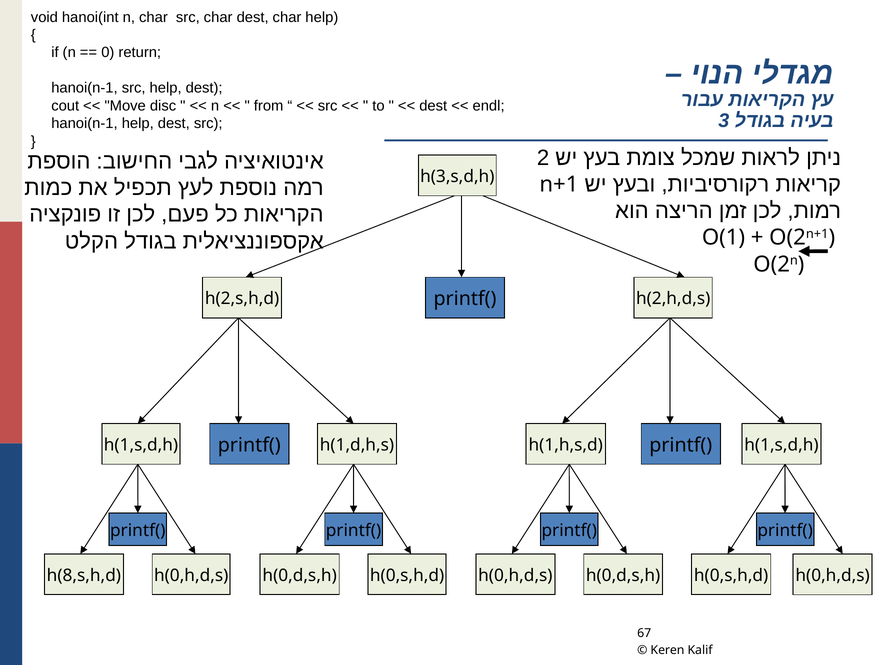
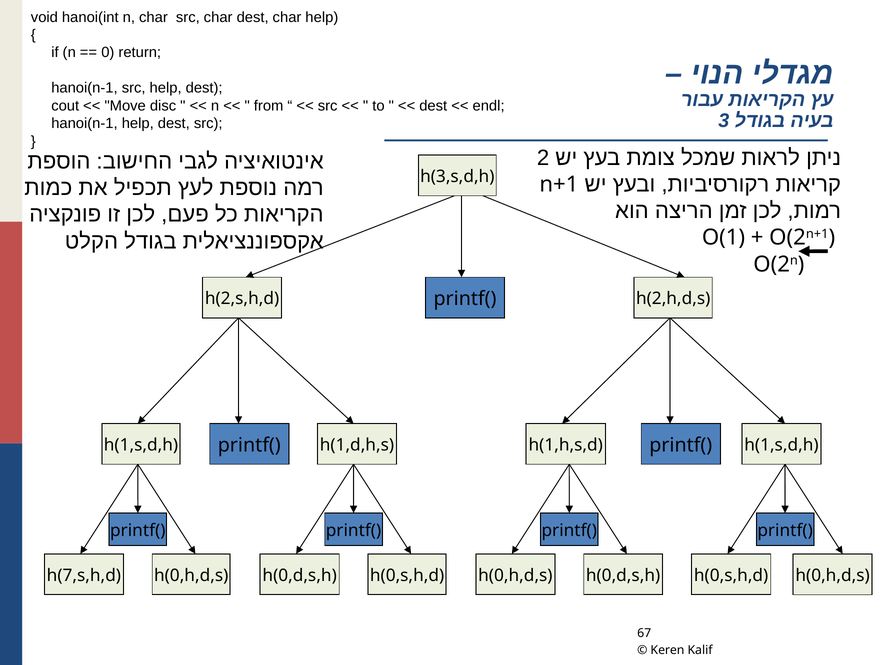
h(8,s,h,d: h(8,s,h,d -> h(7,s,h,d (84, 576)
